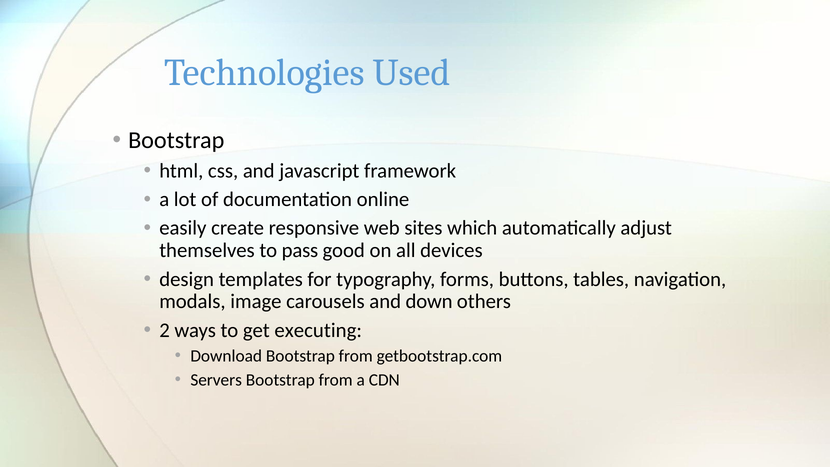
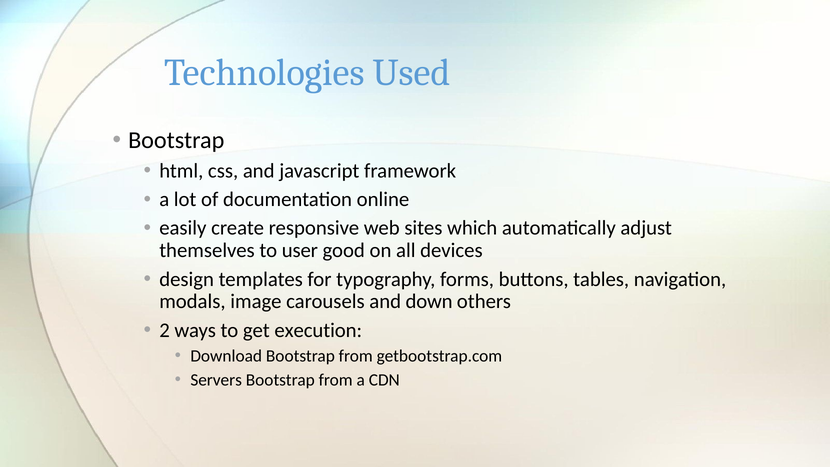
pass: pass -> user (300, 250)
executing: executing -> execution (318, 330)
